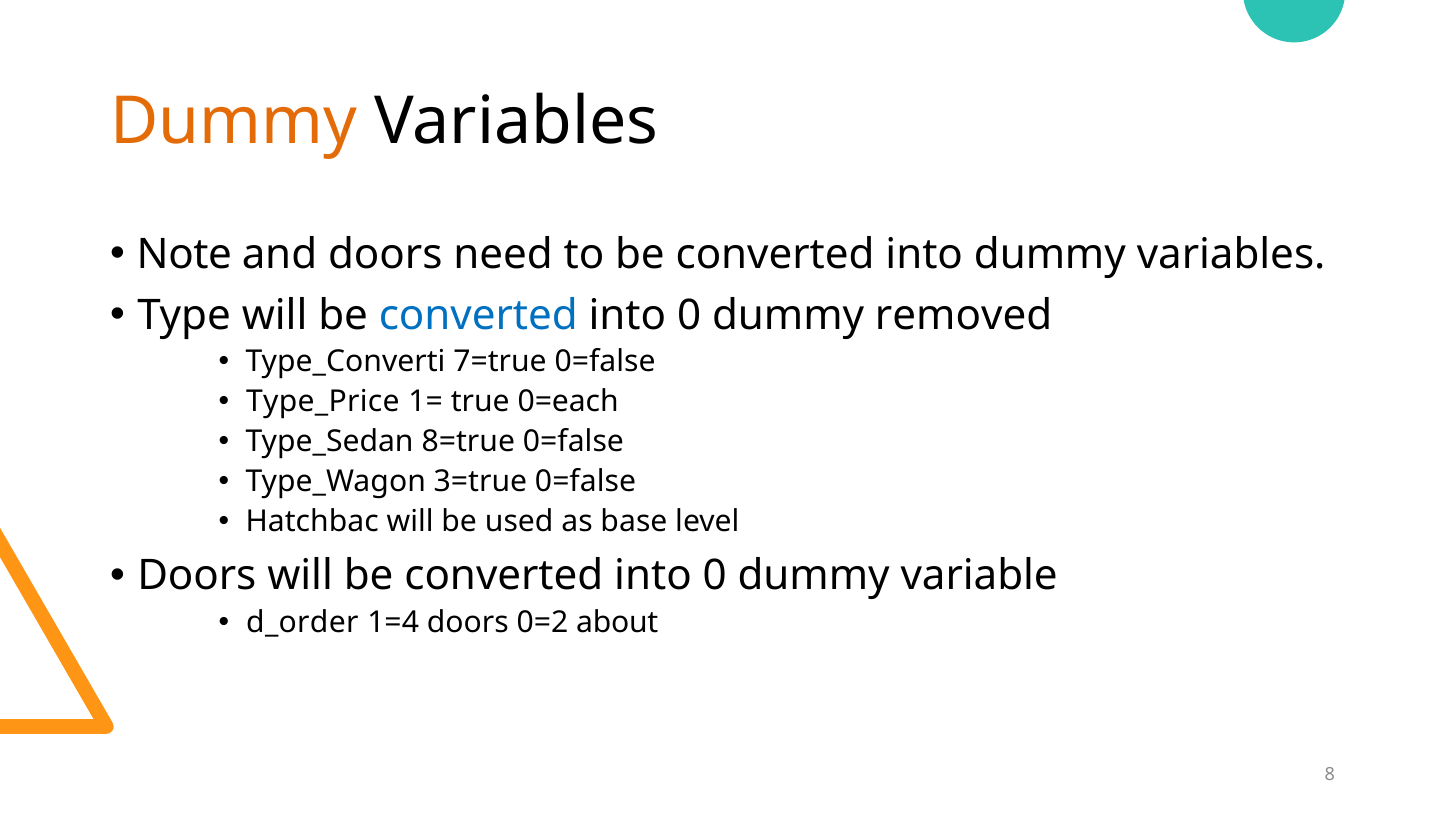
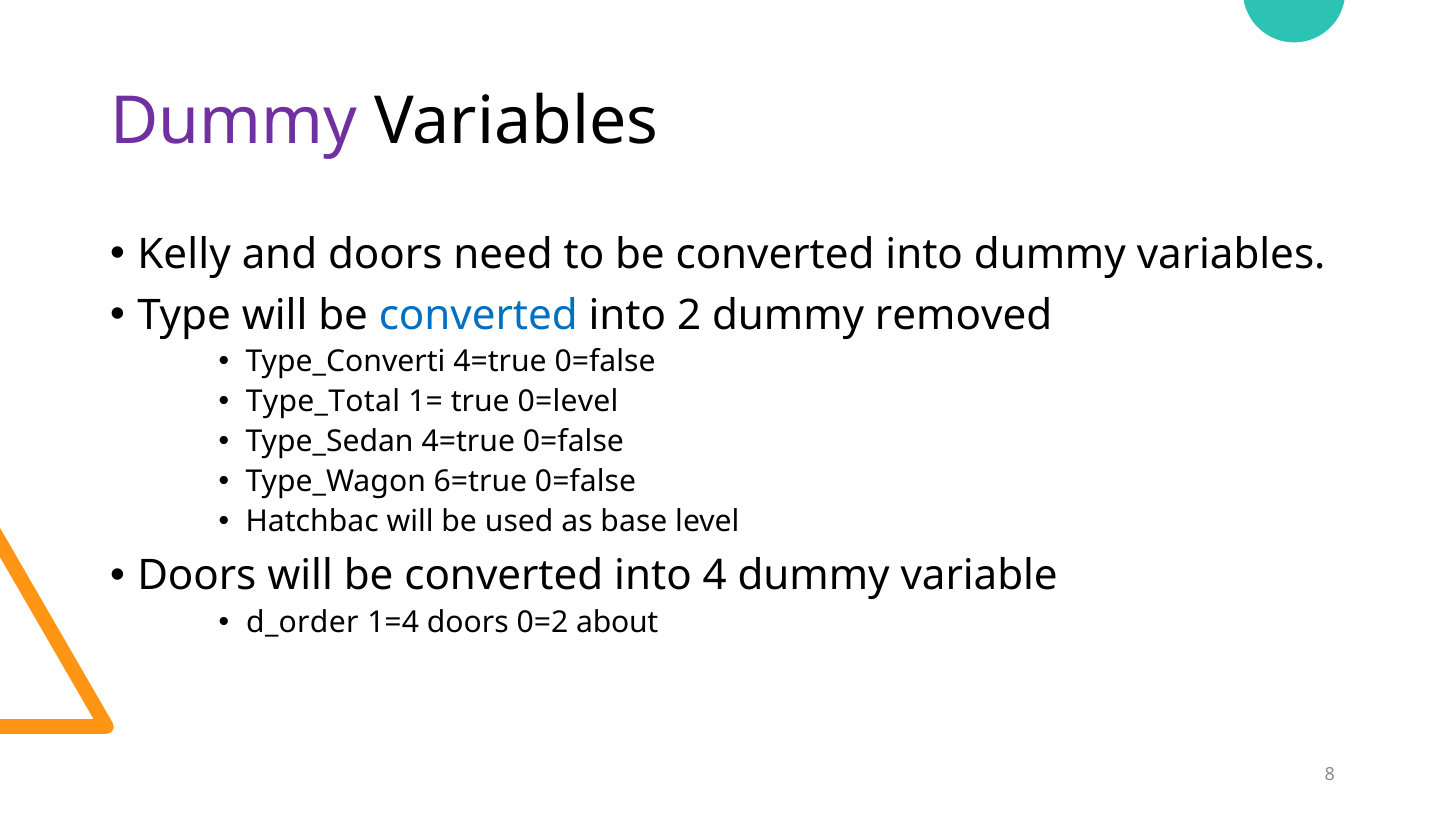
Dummy colour: orange -> purple (234, 121)
Note: Note -> Kelly (184, 254)
0: 0 -> 2 (689, 315)
Type_Converti 7=true: 7=true -> 4=true (500, 362)
Type_Price: Type_Price -> Type_Total (323, 402)
0=each: 0=each -> 0=level (568, 402)
Type_Sedan 8=true: 8=true -> 4=true (468, 442)
3=true: 3=true -> 6=true (480, 482)
0: 0 -> 4 (715, 576)
